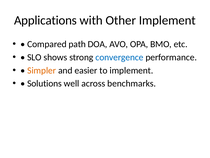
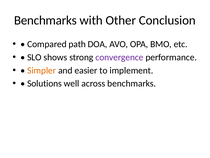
Applications: Applications -> Benchmarks (45, 20)
Other Implement: Implement -> Conclusion (167, 20)
convergence colour: blue -> purple (119, 57)
